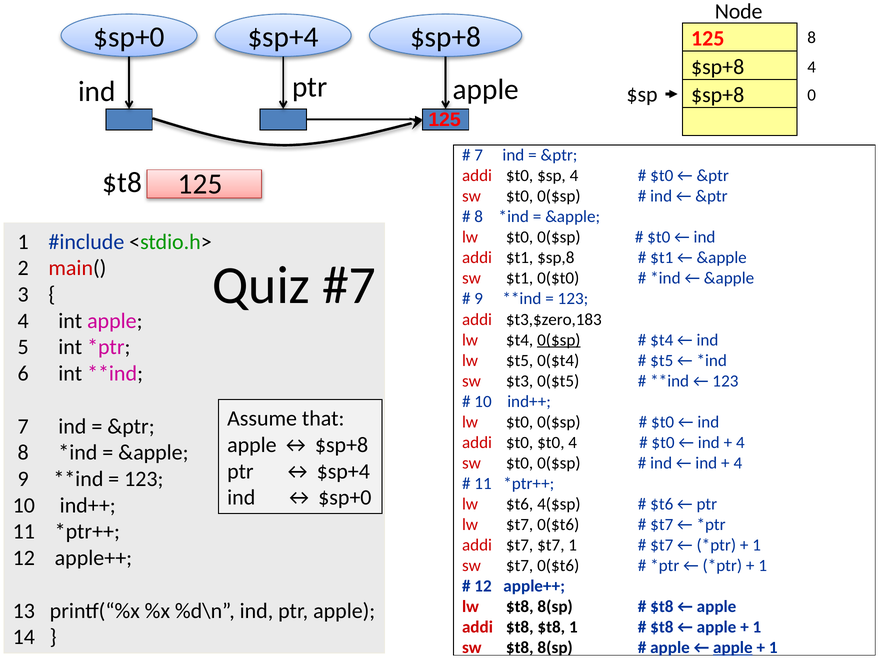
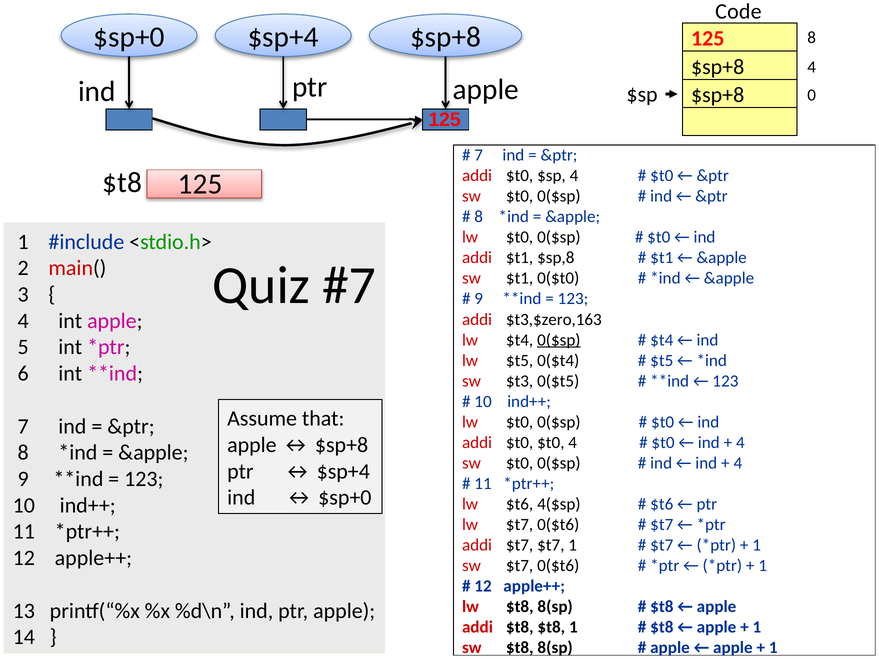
Node: Node -> Code (738, 11)
$t3,$zero,183: $t3,$zero,183 -> $t3,$zero,163 (554, 319)
apple underline: present -> none (733, 648)
